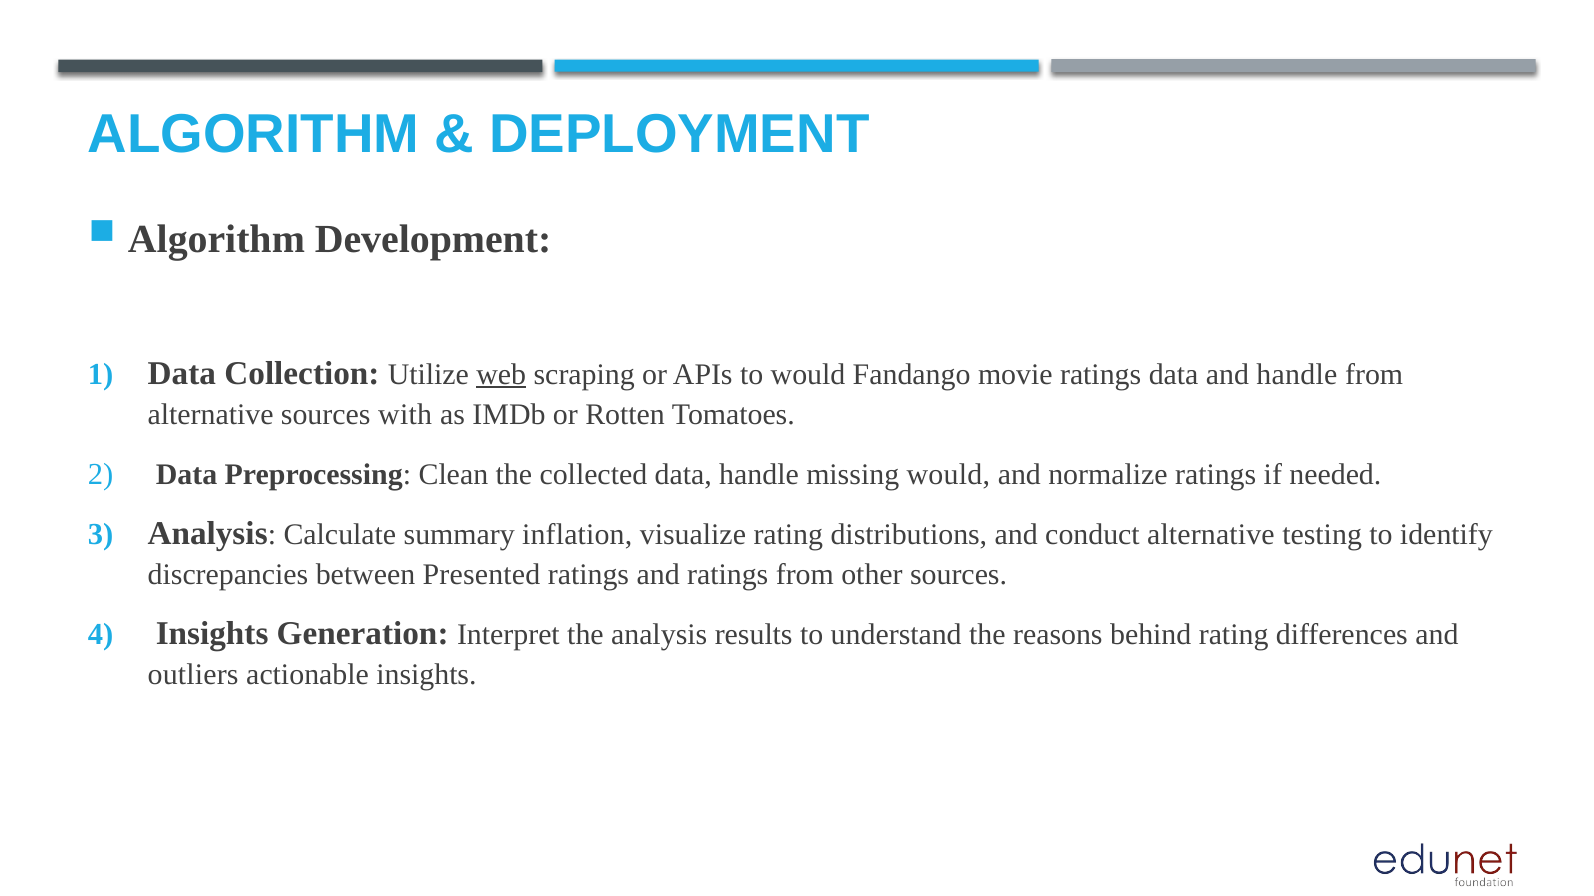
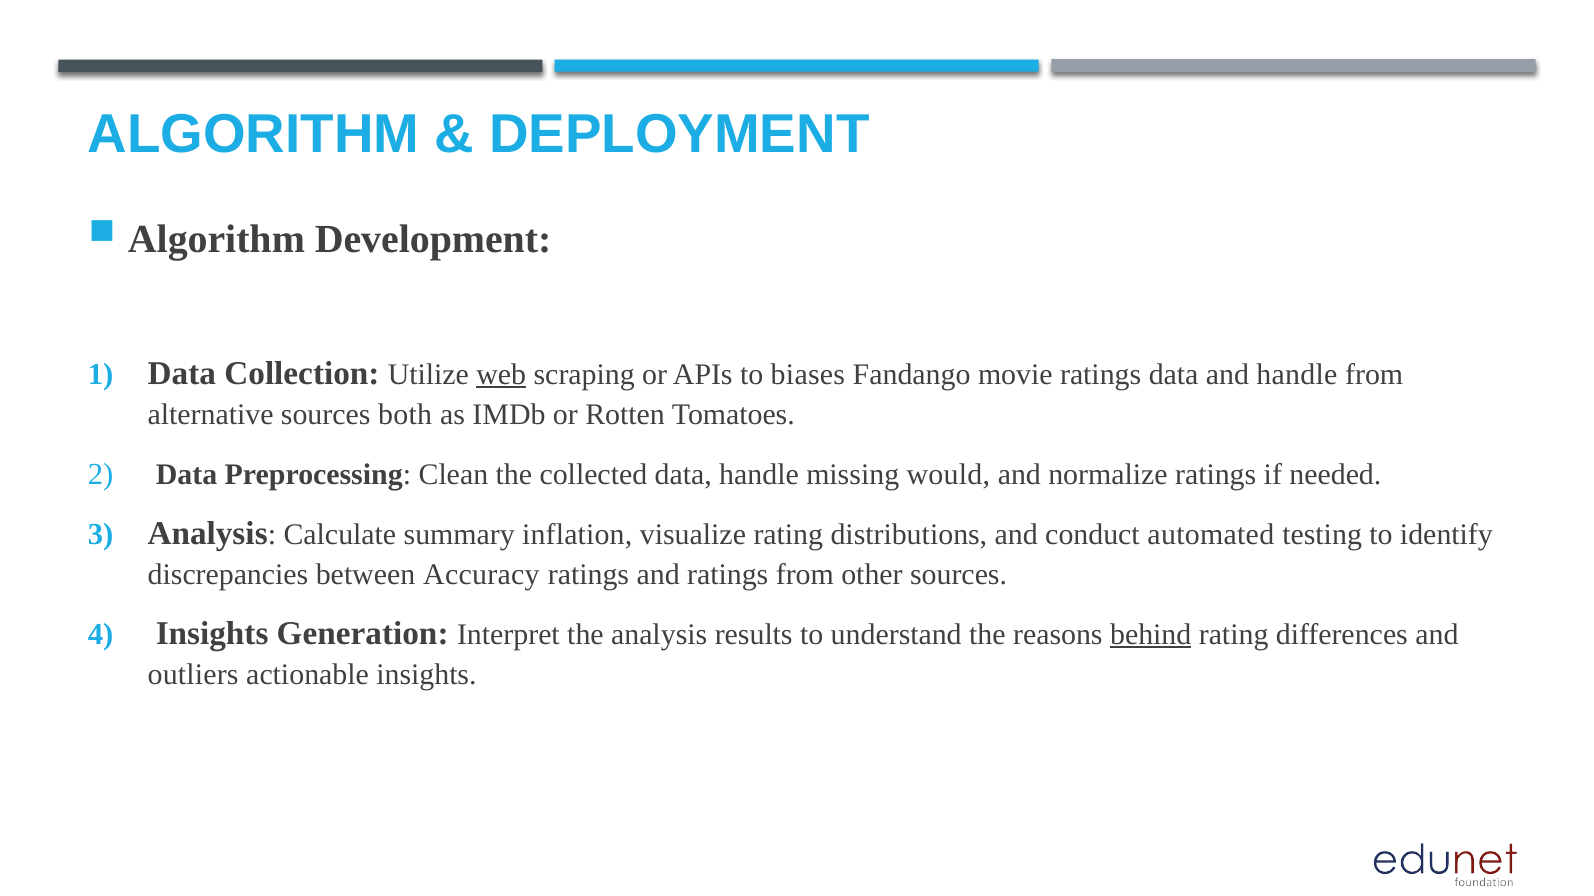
to would: would -> biases (808, 375)
with: with -> both (405, 415)
conduct alternative: alternative -> automated (1211, 535)
Presented: Presented -> Accuracy (481, 575)
behind underline: none -> present (1151, 635)
